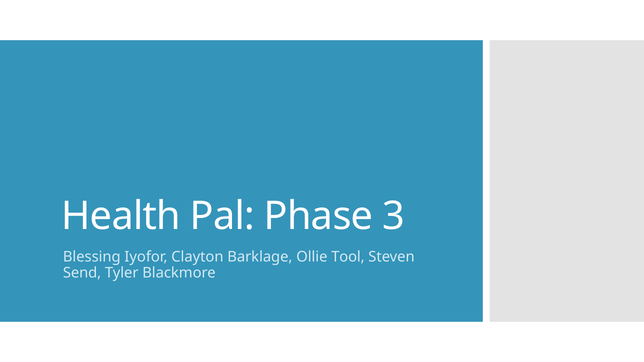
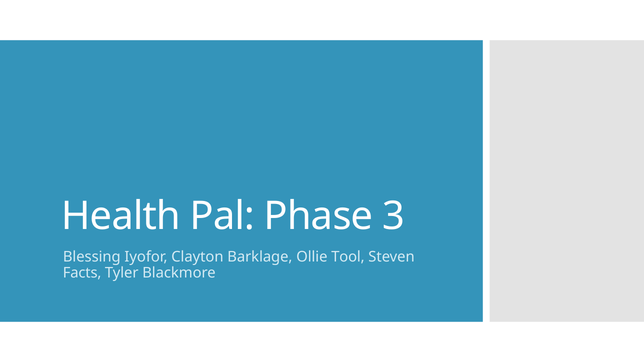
Send: Send -> Facts (82, 273)
